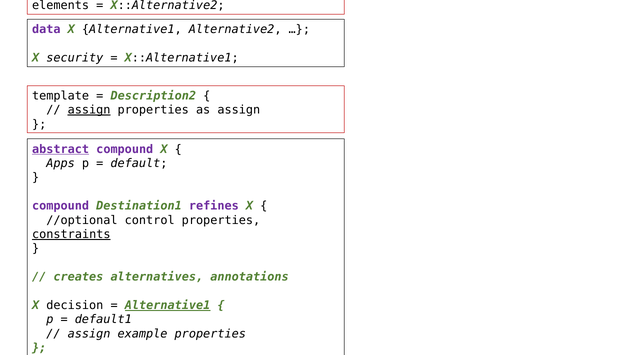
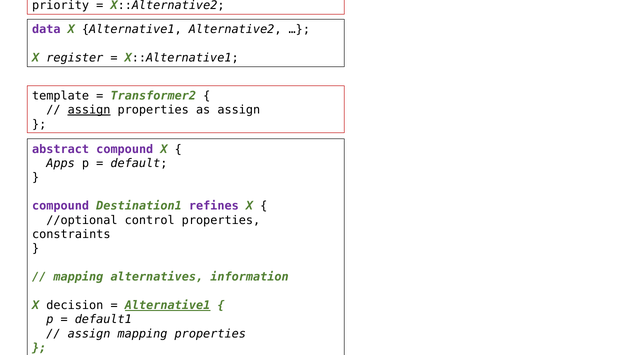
elements: elements -> priority (61, 6)
security: security -> register (75, 58)
Description2: Description2 -> Transformer2 (153, 96)
abstract underline: present -> none (61, 149)
constraints underline: present -> none (71, 235)
creates: creates -> mapping (78, 277)
annotations: annotations -> information (250, 277)
assign example: example -> mapping (143, 334)
